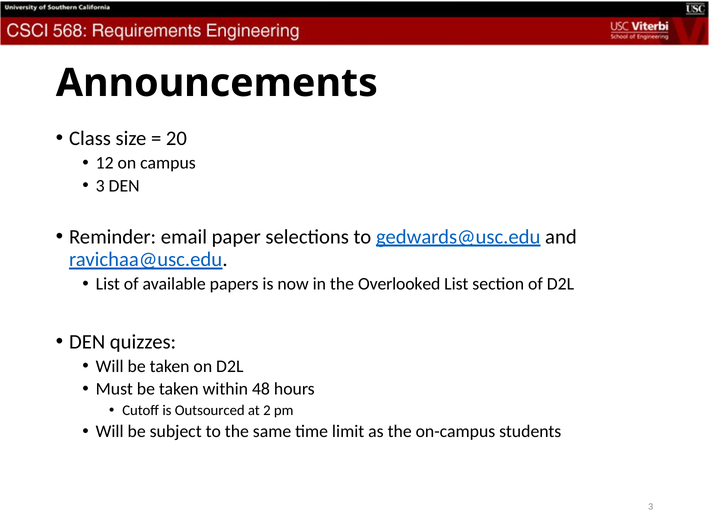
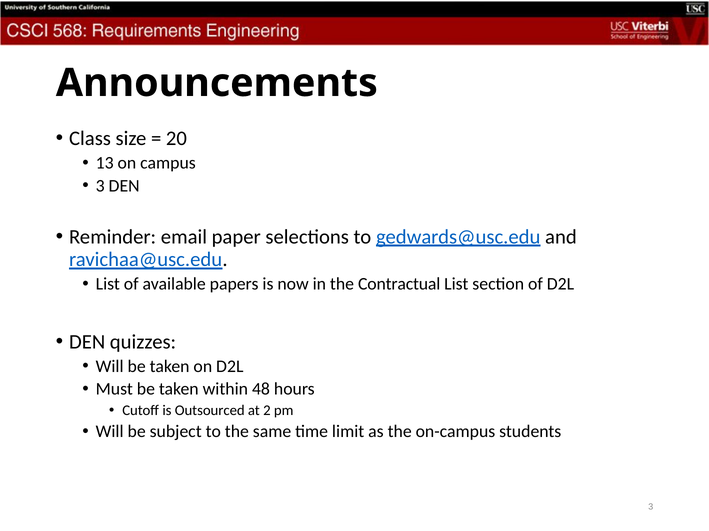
12: 12 -> 13 (105, 163)
Overlooked: Overlooked -> Contractual (399, 284)
